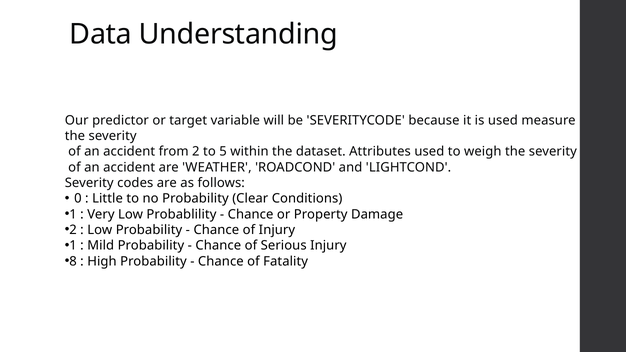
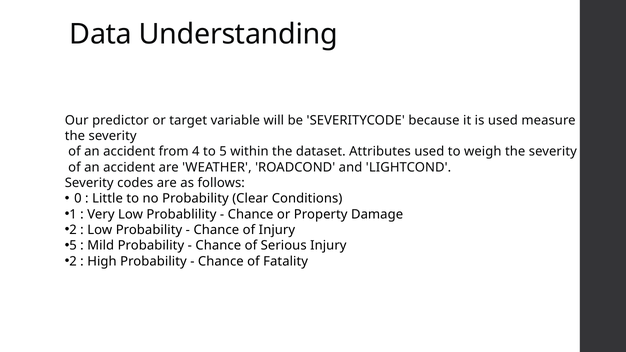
from 2: 2 -> 4 (196, 152)
1: 1 -> 5 (73, 246)
8: 8 -> 2 (73, 261)
